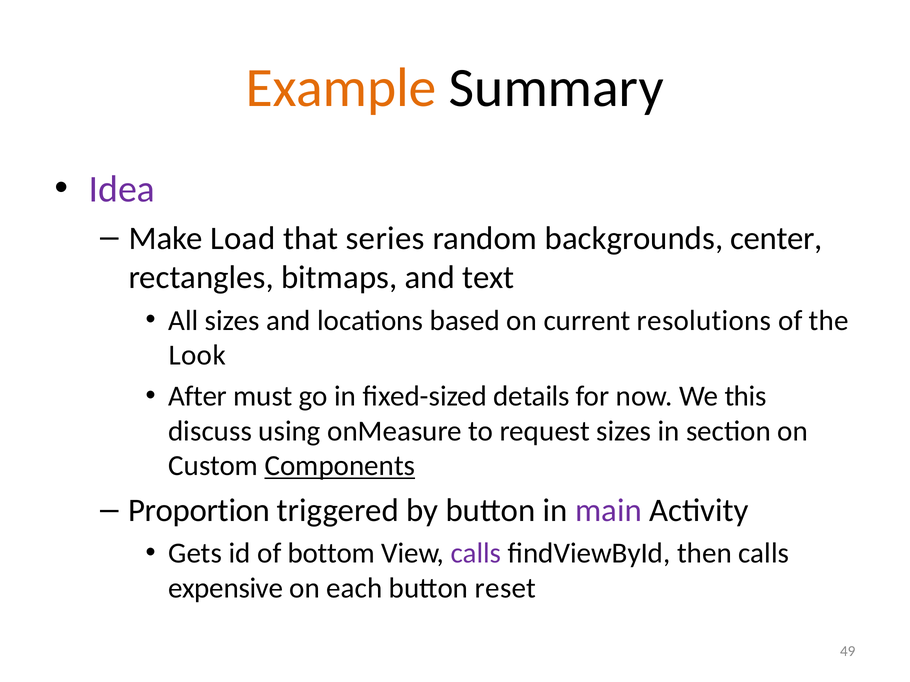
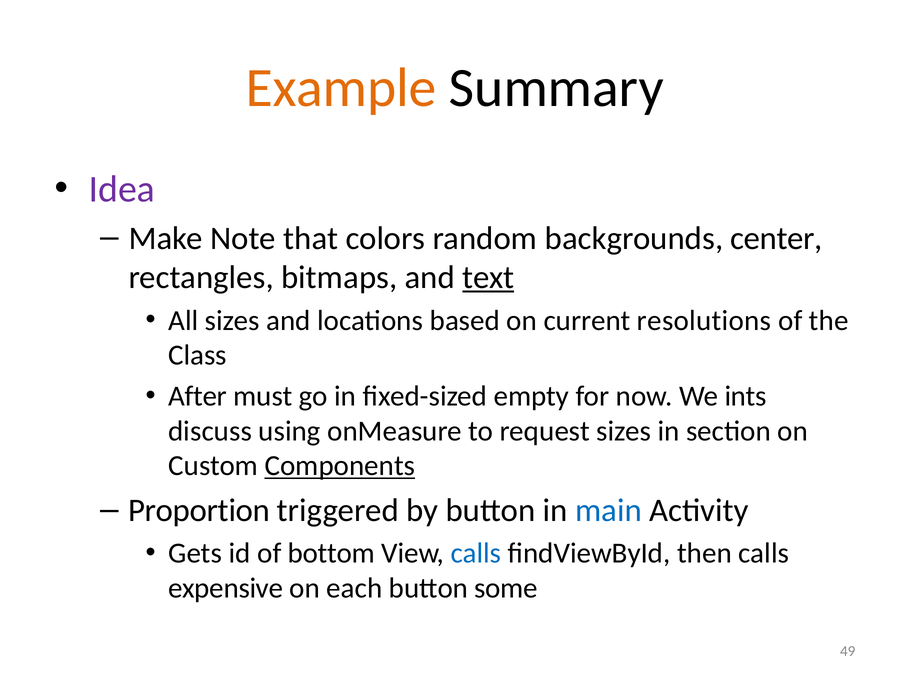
Load: Load -> Note (243, 238)
series: series -> colors (385, 238)
text underline: none -> present (488, 278)
Look: Look -> Class (197, 356)
details: details -> empty (531, 397)
this: this -> ints (746, 397)
main colour: purple -> blue (608, 511)
calls colour: purple -> blue (476, 554)
reset: reset -> some (506, 589)
